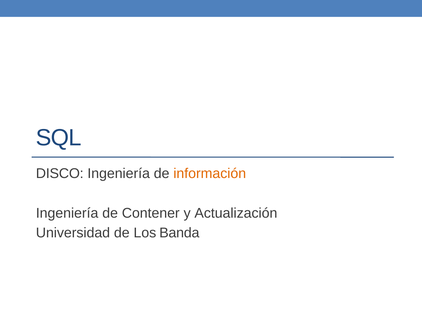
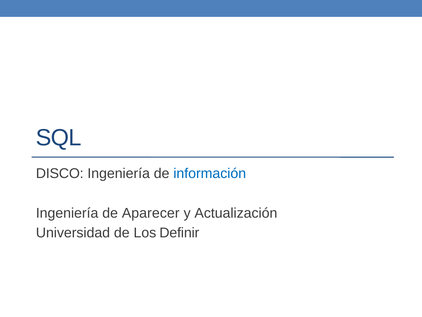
información colour: orange -> blue (210, 173)
Contener: Contener -> Aparecer (151, 213)
Banda: Banda -> Definir (179, 232)
